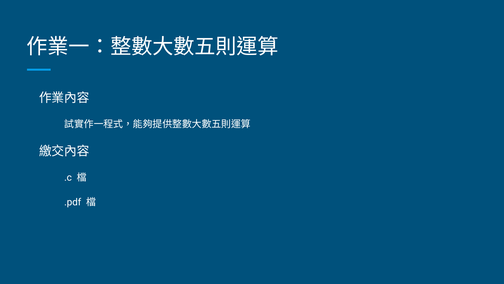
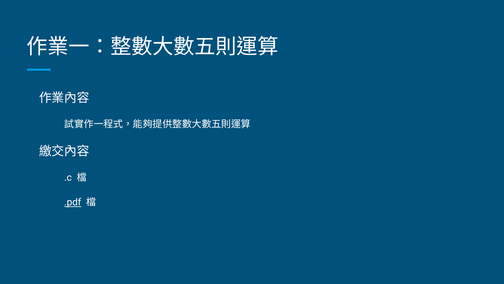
.pdf underline: none -> present (73, 202)
